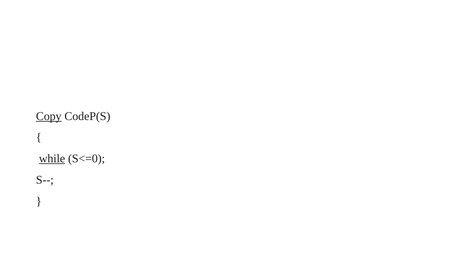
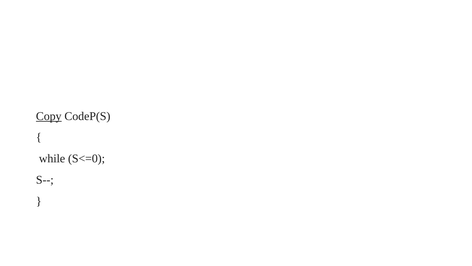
while underline: present -> none (52, 158)
